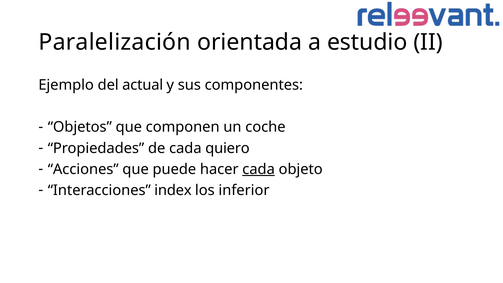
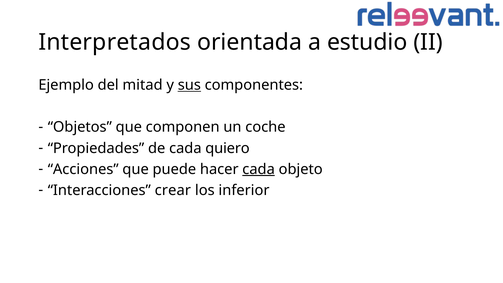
Paralelización: Paralelización -> Interpretados (115, 42)
actual: actual -> mitad (143, 85)
sus underline: none -> present (189, 85)
index: index -> crear (173, 190)
